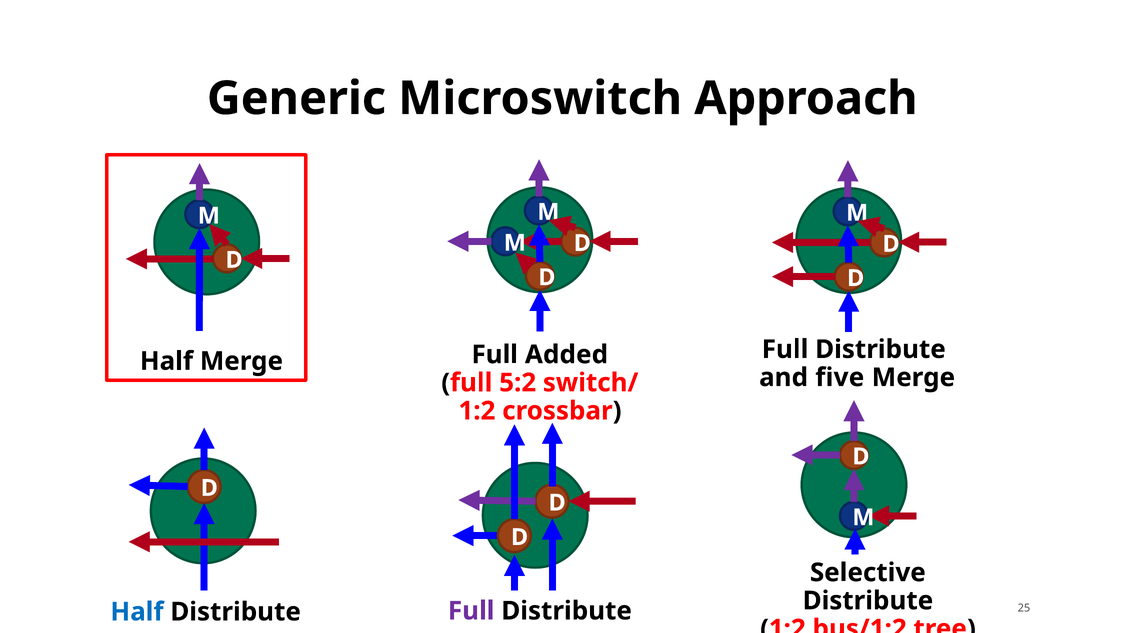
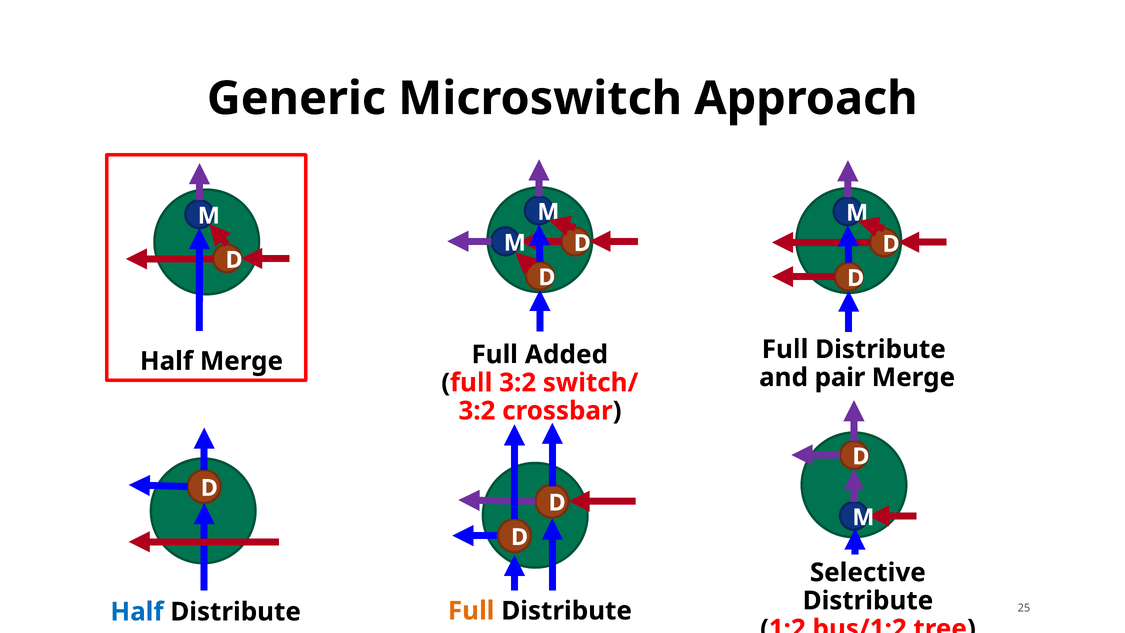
five: five -> pair (840, 377)
full 5:2: 5:2 -> 3:2 (518, 383)
1:2: 1:2 -> 3:2 (477, 411)
Full colour: purple -> orange (471, 611)
